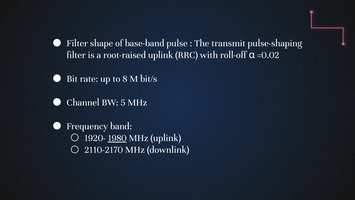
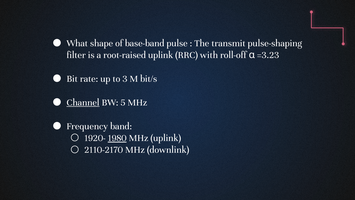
Filter: Filter -> What (77, 43)
=0.02: =0.02 -> =3.23 (268, 55)
8: 8 -> 3 (125, 78)
Channel underline: none -> present (83, 102)
